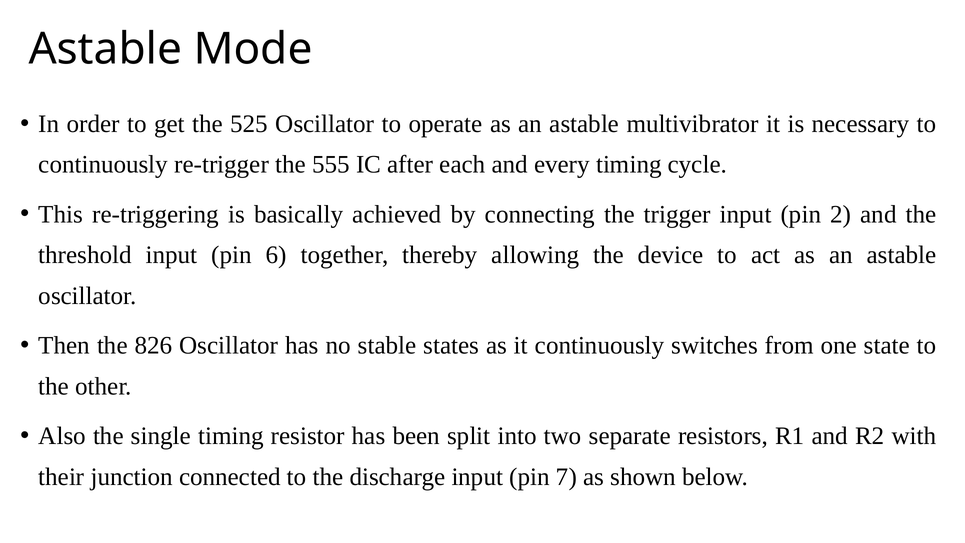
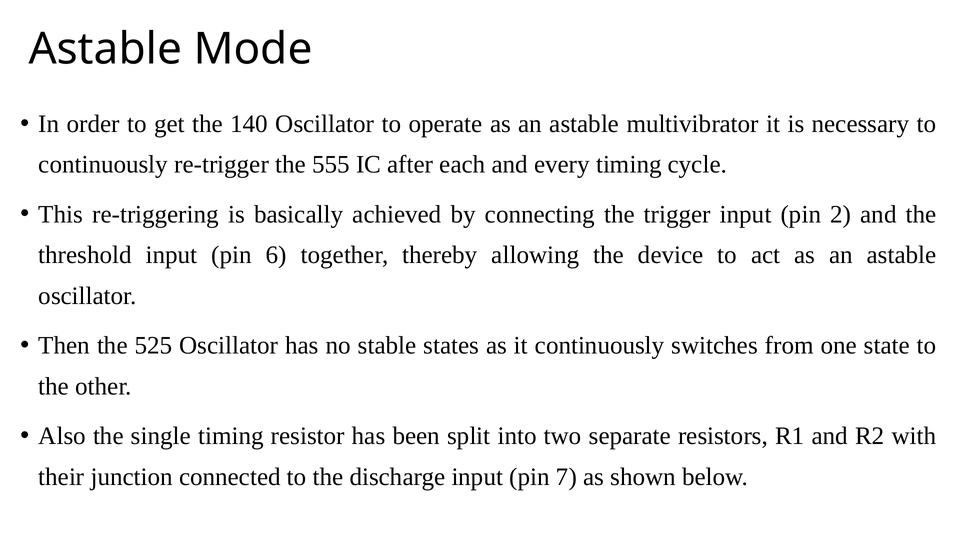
525: 525 -> 140 (249, 124)
826: 826 -> 525 (154, 345)
